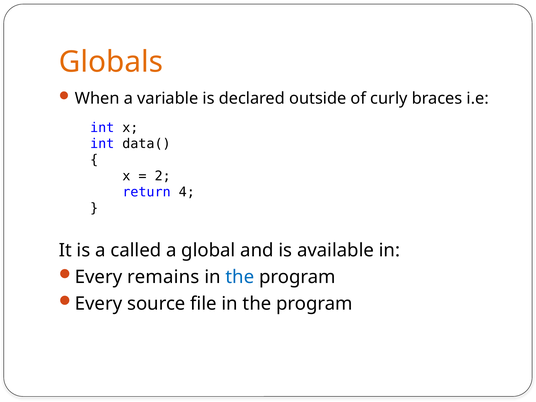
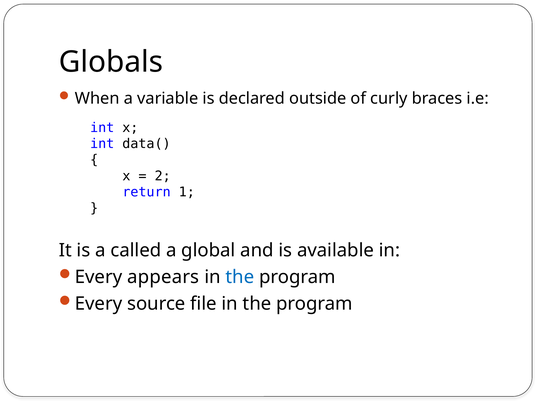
Globals colour: orange -> black (111, 62)
4: 4 -> 1 (187, 192)
remains: remains -> appears (163, 277)
